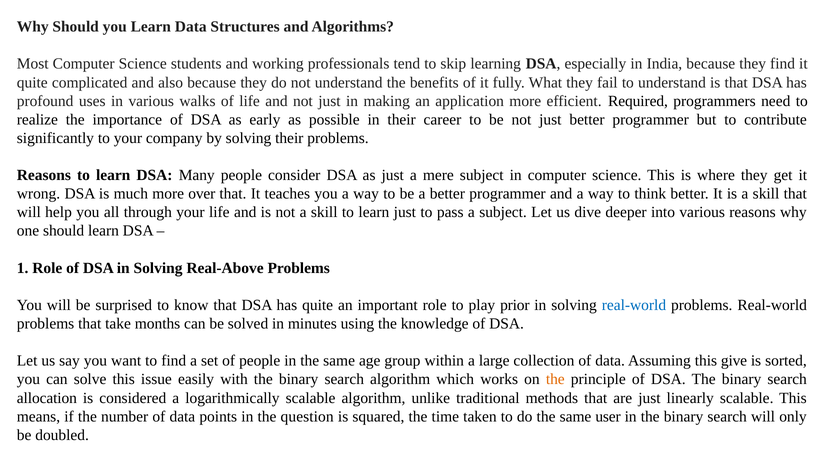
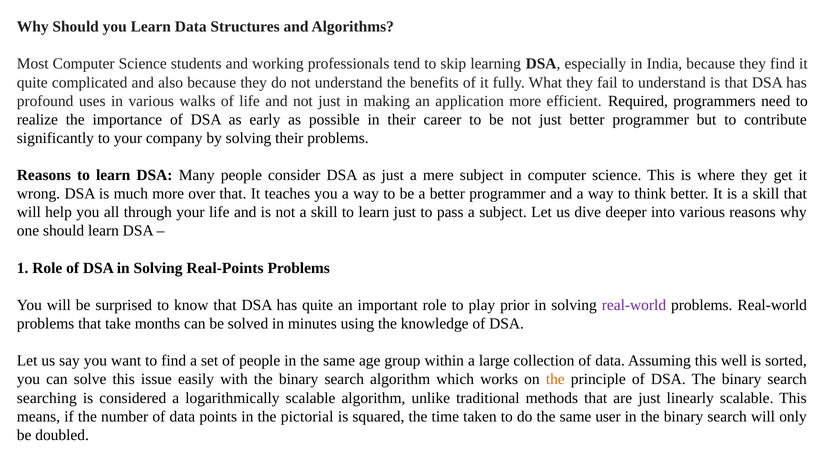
Real-Above: Real-Above -> Real-Points (225, 268)
real-world colour: blue -> purple (634, 305)
give: give -> well (734, 361)
allocation: allocation -> searching (47, 398)
question: question -> pictorial (307, 417)
